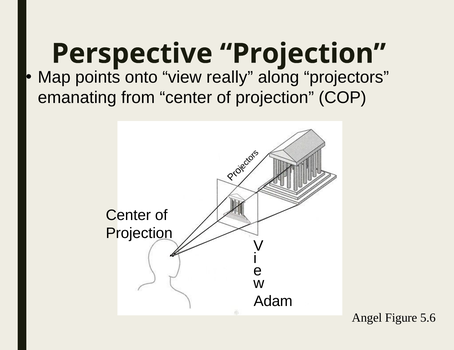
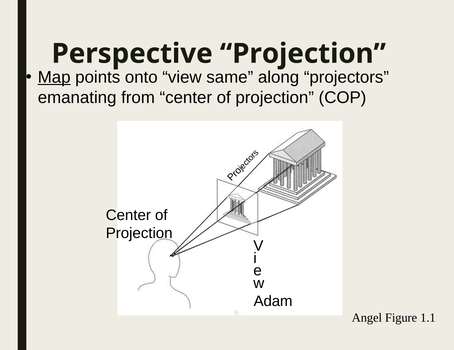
Map underline: none -> present (54, 77)
really: really -> same (230, 77)
5.6: 5.6 -> 1.1 (428, 317)
